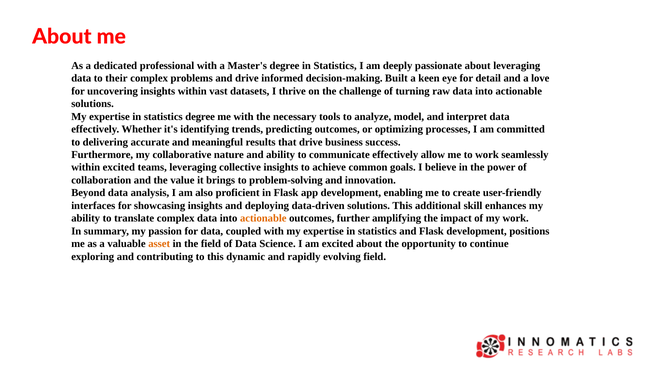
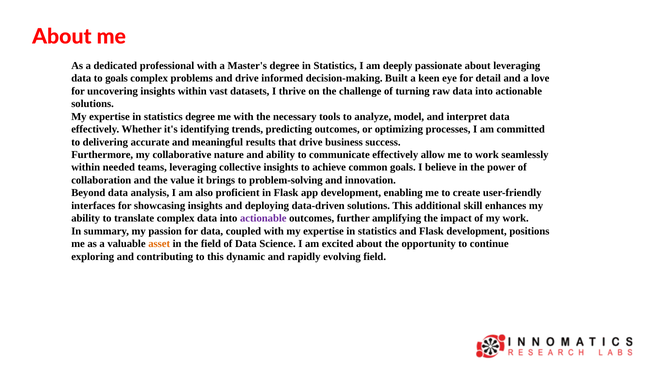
to their: their -> goals (117, 78)
within excited: excited -> needed (119, 168)
actionable colour: orange -> purple (263, 219)
